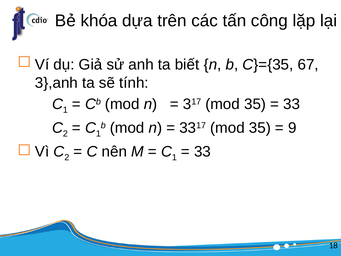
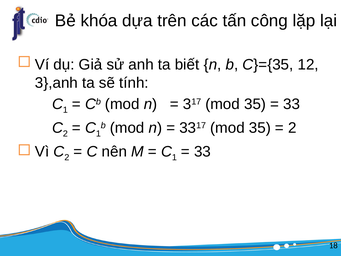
67: 67 -> 12 (308, 65)
9: 9 -> 2 (292, 128)
